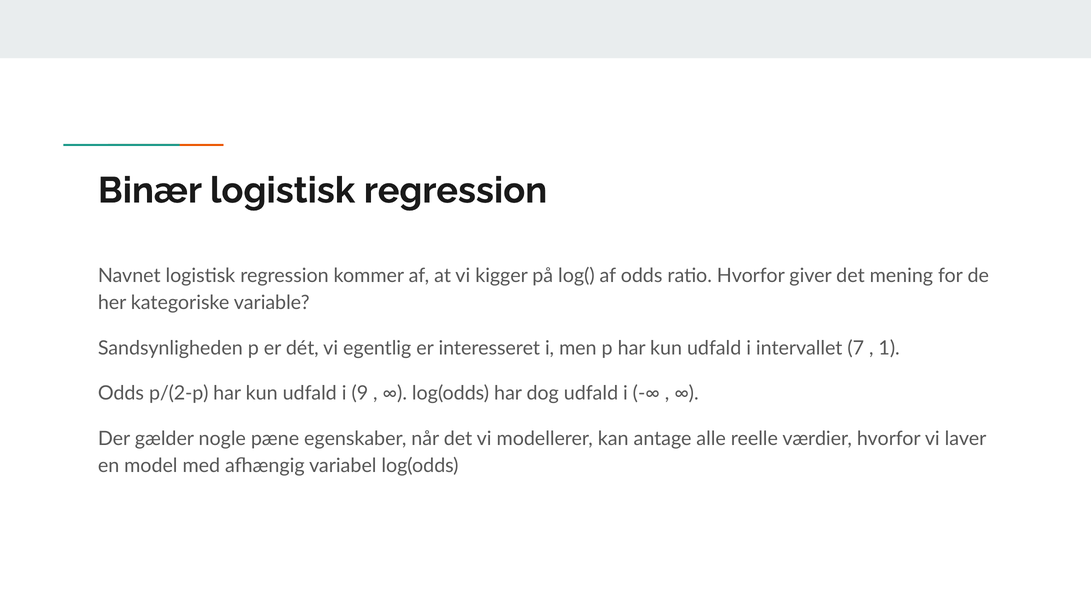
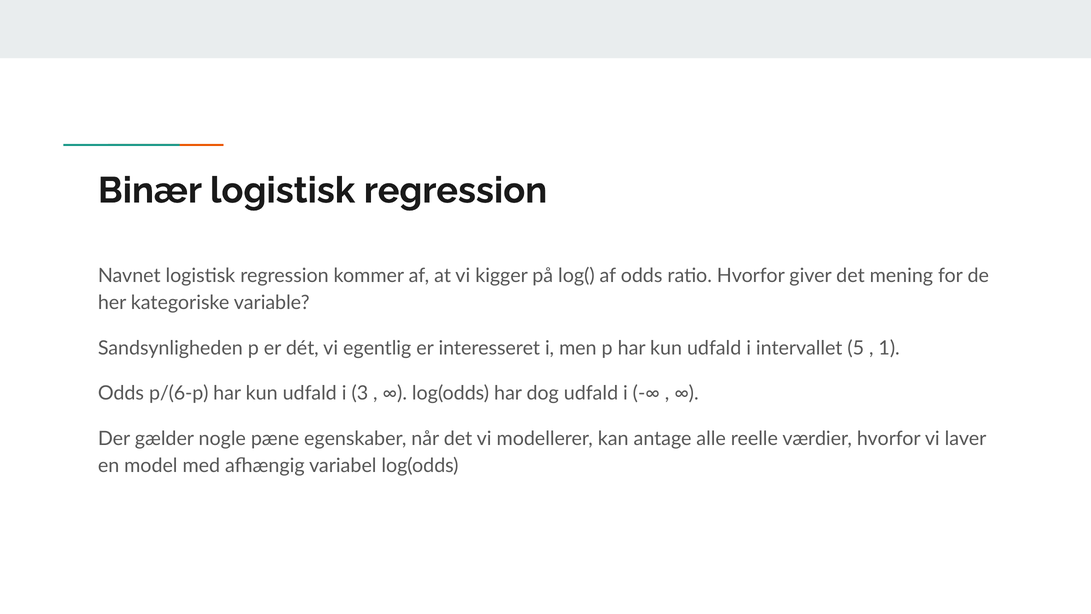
7: 7 -> 5 (856, 348)
p/(2-p: p/(2-p -> p/(6-p (179, 393)
9: 9 -> 3 (360, 393)
